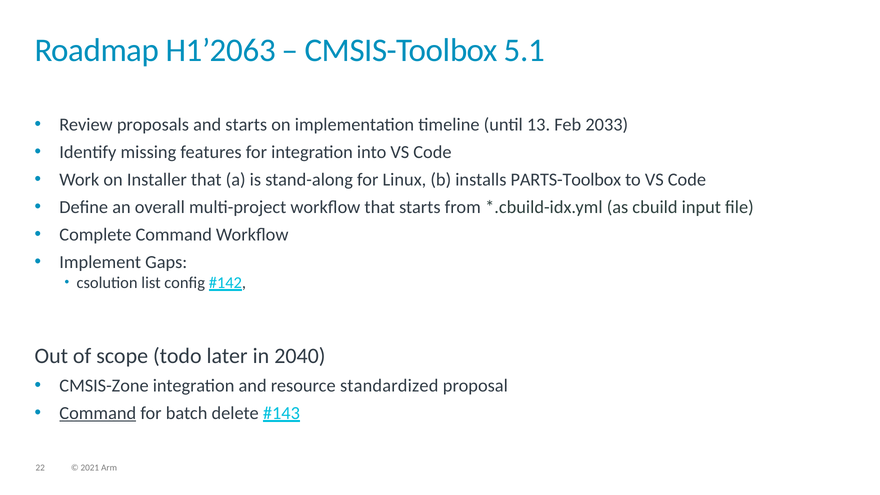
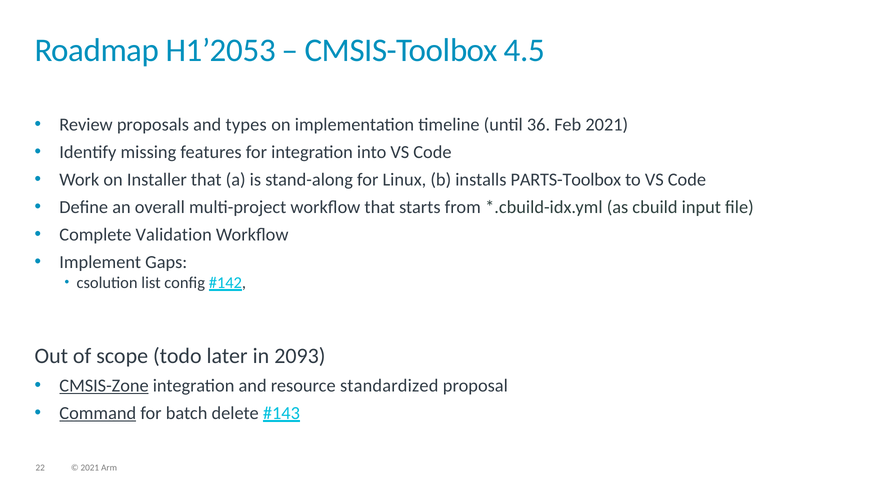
H1’2063: H1’2063 -> H1’2053 (221, 51)
5.1: 5.1 -> 4.5 (525, 51)
and starts: starts -> types (246, 124)
13: 13 -> 36 (539, 124)
Feb 2033: 2033 -> 2021 (607, 124)
Complete Command: Command -> Validation (174, 235)
2040: 2040 -> 2093 (300, 356)
CMSIS-Zone underline: none -> present (104, 386)
